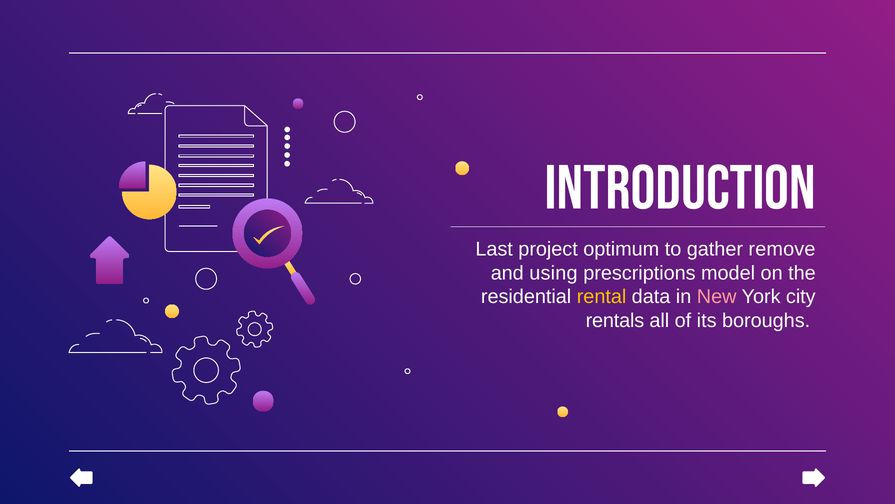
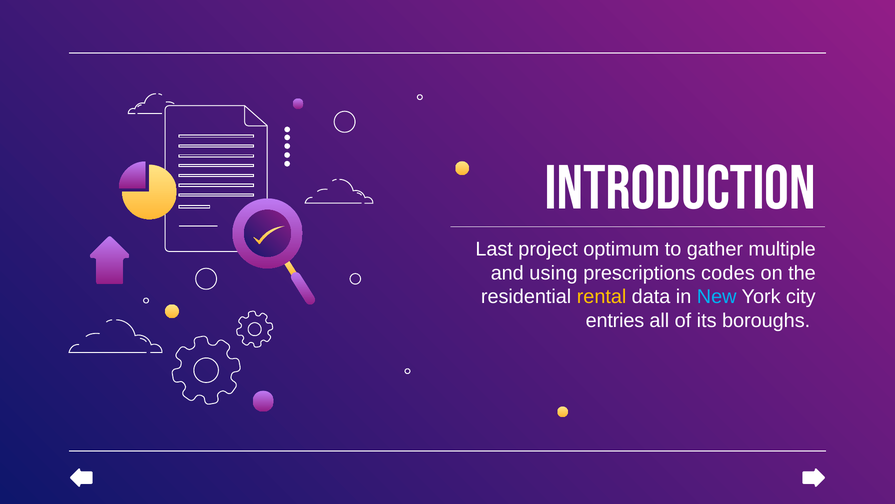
remove: remove -> multiple (782, 249)
model: model -> codes (728, 273)
New colour: pink -> light blue (717, 297)
rentals: rentals -> entries (615, 320)
